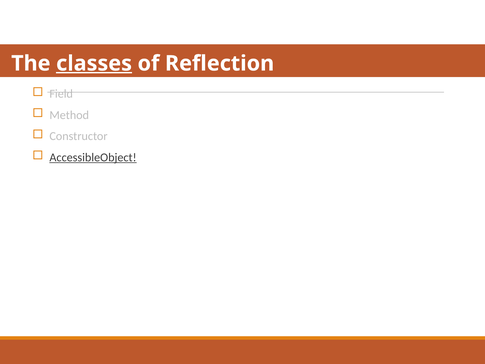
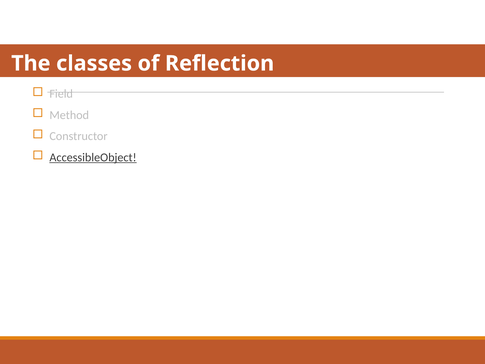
classes underline: present -> none (94, 63)
